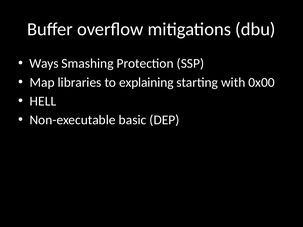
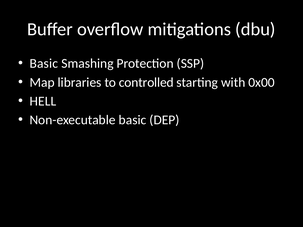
Ways: Ways -> Basic (44, 64)
explaining: explaining -> controlled (146, 82)
